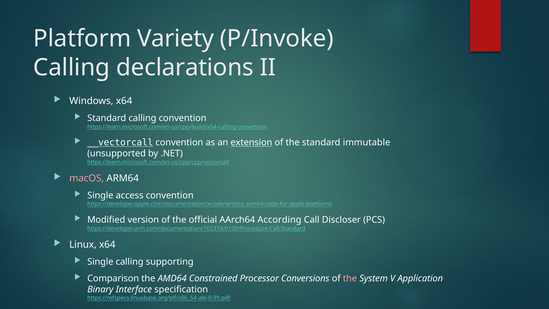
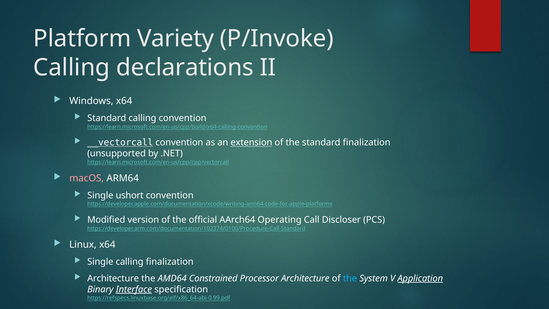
standard immutable: immutable -> finalization (367, 142)
access: access -> ushort (130, 195)
According: According -> Operating (280, 220)
calling supporting: supporting -> finalization (170, 262)
Comparison: Comparison -> Architecture (113, 278)
Processor Conversions: Conversions -> Architecture (305, 278)
the colour: pink -> light blue (350, 278)
Application underline: none -> present (420, 278)
Interface underline: none -> present (134, 289)
